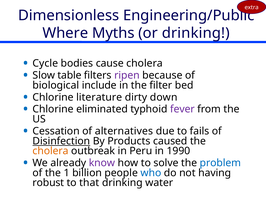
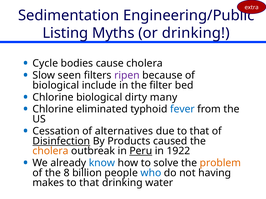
Dimensionless: Dimensionless -> Sedimentation (69, 15)
Where: Where -> Listing (65, 33)
table: table -> seen (69, 76)
Chlorine literature: literature -> biological (99, 97)
down: down -> many (164, 97)
fever colour: purple -> blue (182, 109)
due to fails: fails -> that (199, 131)
Peru underline: none -> present (141, 151)
1990: 1990 -> 1922 (178, 151)
know colour: purple -> blue (102, 163)
problem colour: blue -> orange (220, 163)
1: 1 -> 8 (67, 173)
robust: robust -> makes (48, 183)
